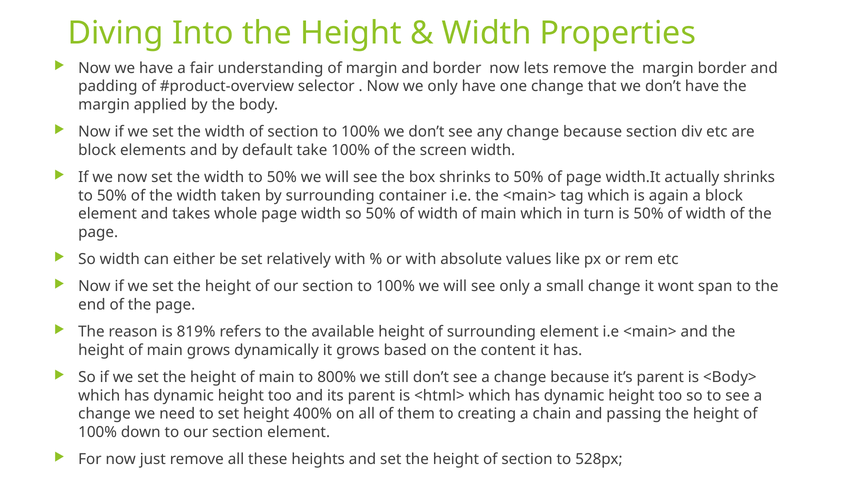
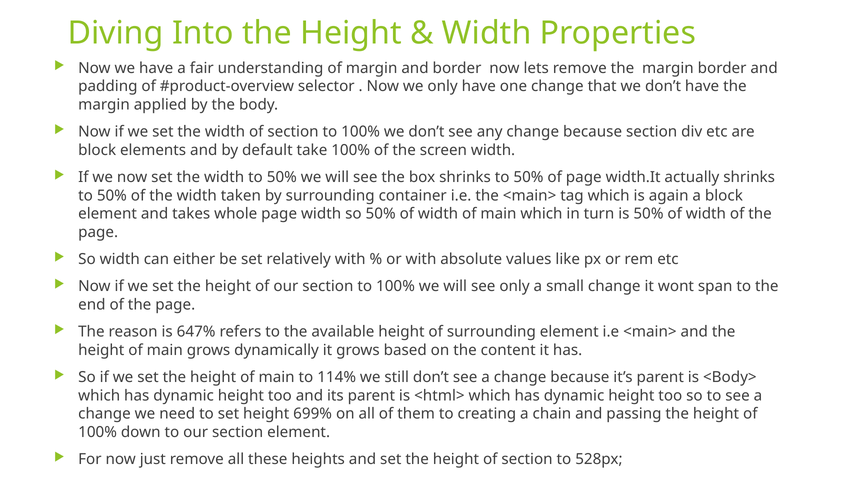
819%: 819% -> 647% (196, 332)
800%: 800% -> 114% (337, 377)
400%: 400% -> 699% (313, 414)
